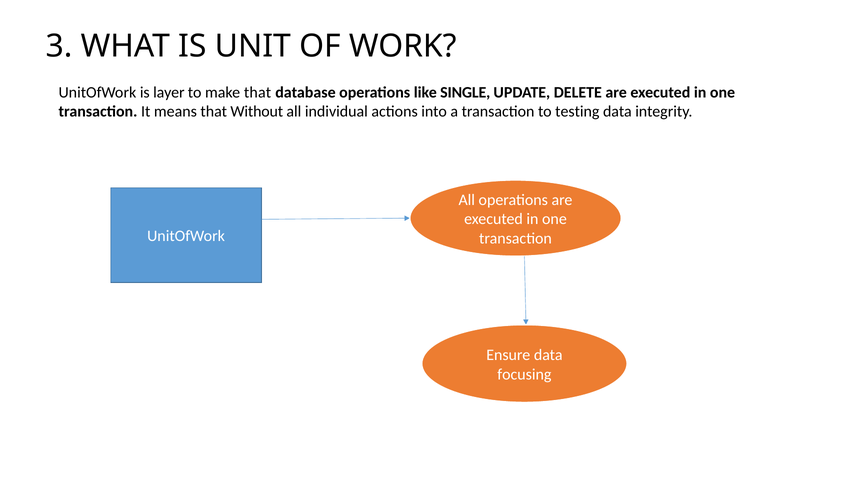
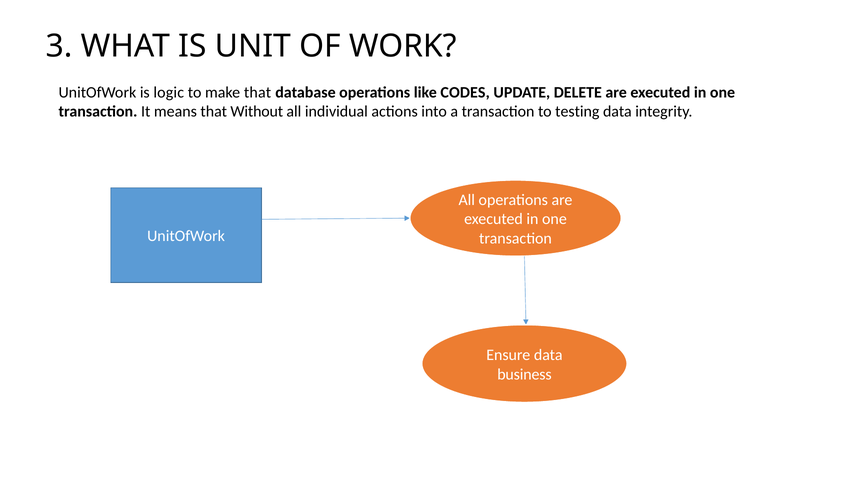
layer: layer -> logic (169, 92)
SINGLE: SINGLE -> CODES (465, 92)
focusing: focusing -> business (524, 374)
